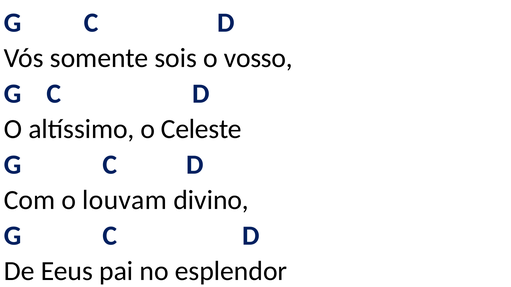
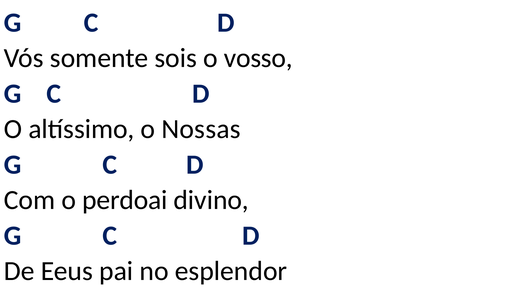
Celeste: Celeste -> Nossas (201, 129)
louvam: louvam -> perdoai (125, 200)
